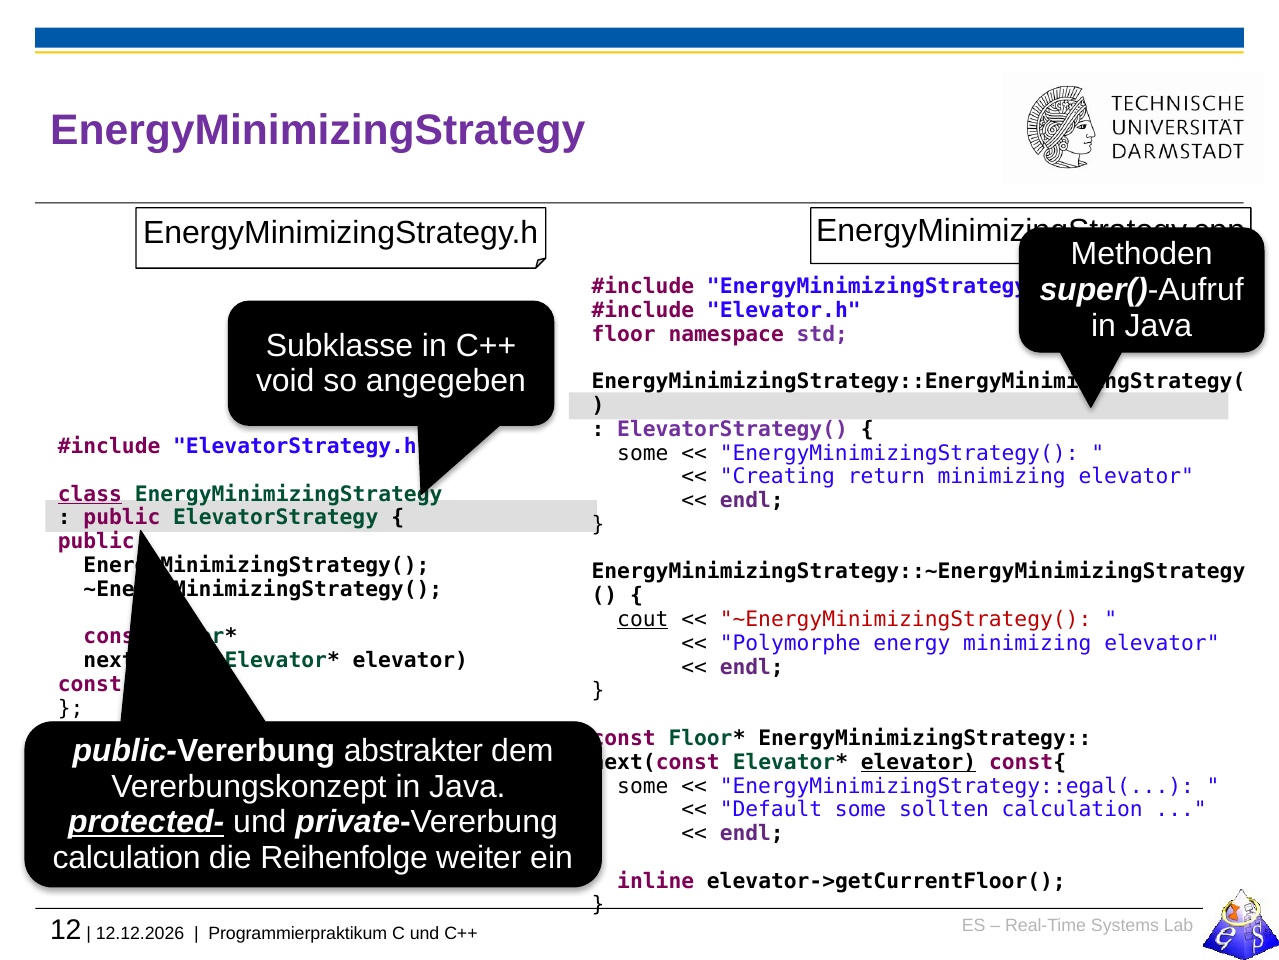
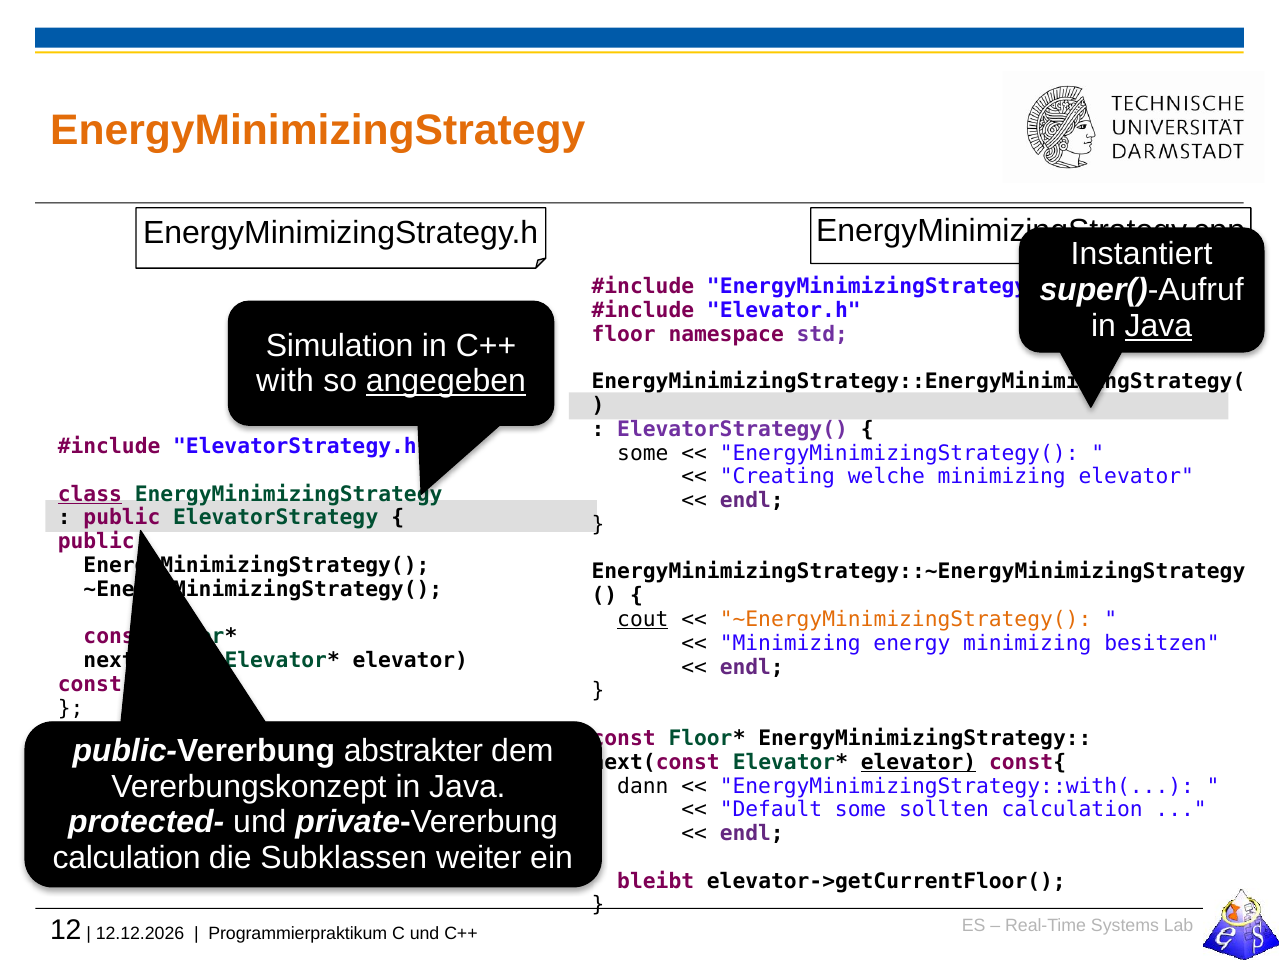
EnergyMinimizingStrategy colour: purple -> orange (318, 130)
Methoden: Methoden -> Instantiert (1142, 254)
Java underline: none -> present (1158, 326)
Subklasse: Subklasse -> Simulation (340, 345)
void: void -> with (285, 381)
angegeben underline: none -> present (446, 381)
return: return -> welche (886, 476)
~EnergyMinimizingStrategy( colour: red -> orange (906, 619)
Polymorphe: Polymorphe -> Minimizing (790, 643)
energy minimizing elevator: elevator -> besitzen (1162, 643)
some: some -> dann (643, 785)
EnergyMinimizingStrategy::egal(: EnergyMinimizingStrategy::egal( -> EnergyMinimizingStrategy::with( (957, 785)
protected- underline: present -> none (146, 822)
Reihenfolge: Reihenfolge -> Subklassen (344, 857)
inline: inline -> bleibt (656, 880)
